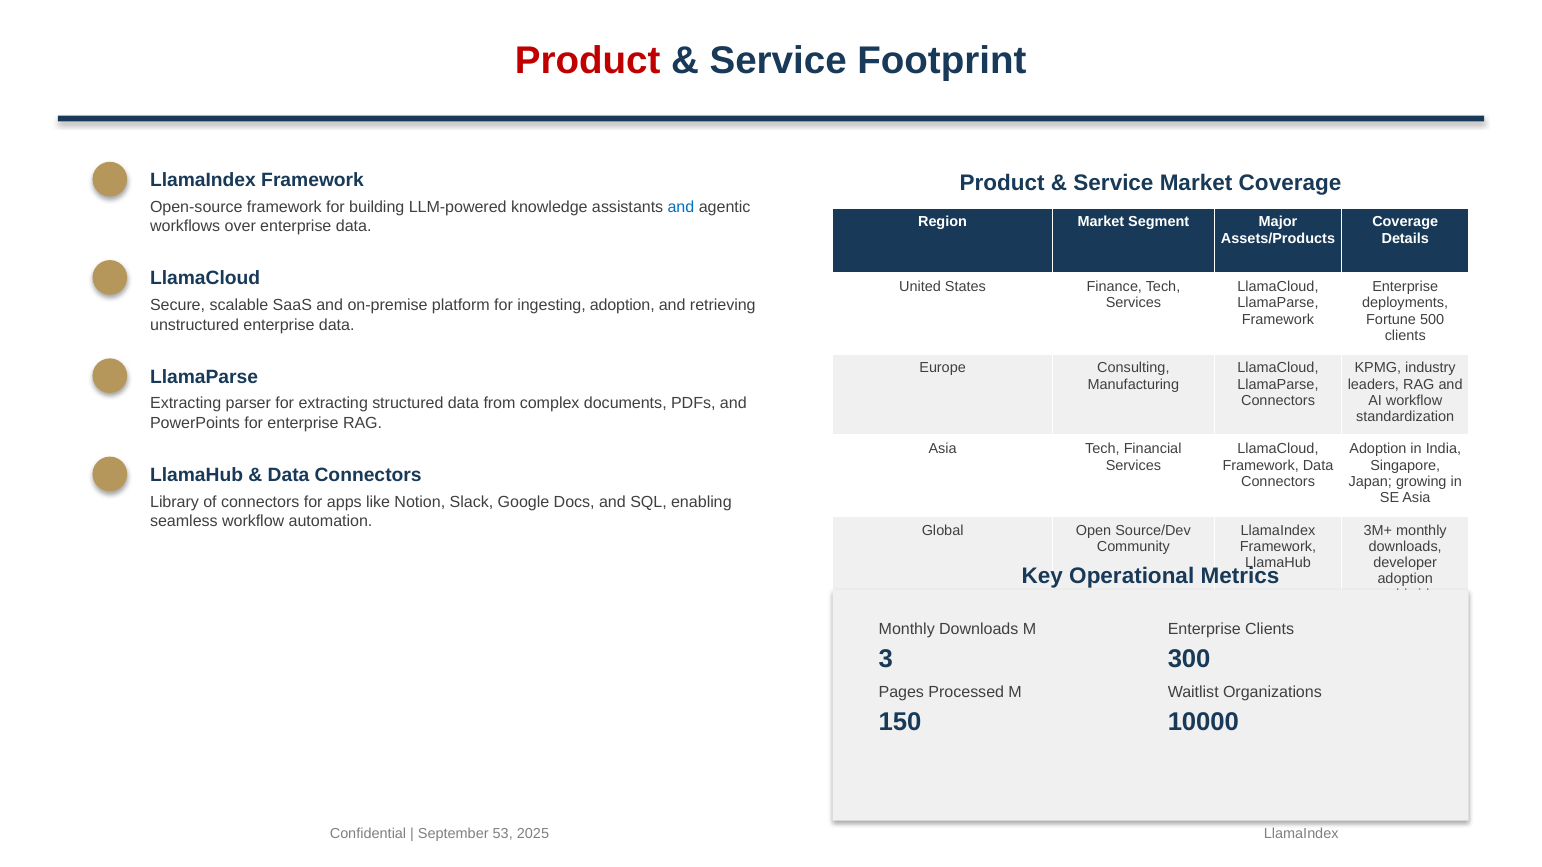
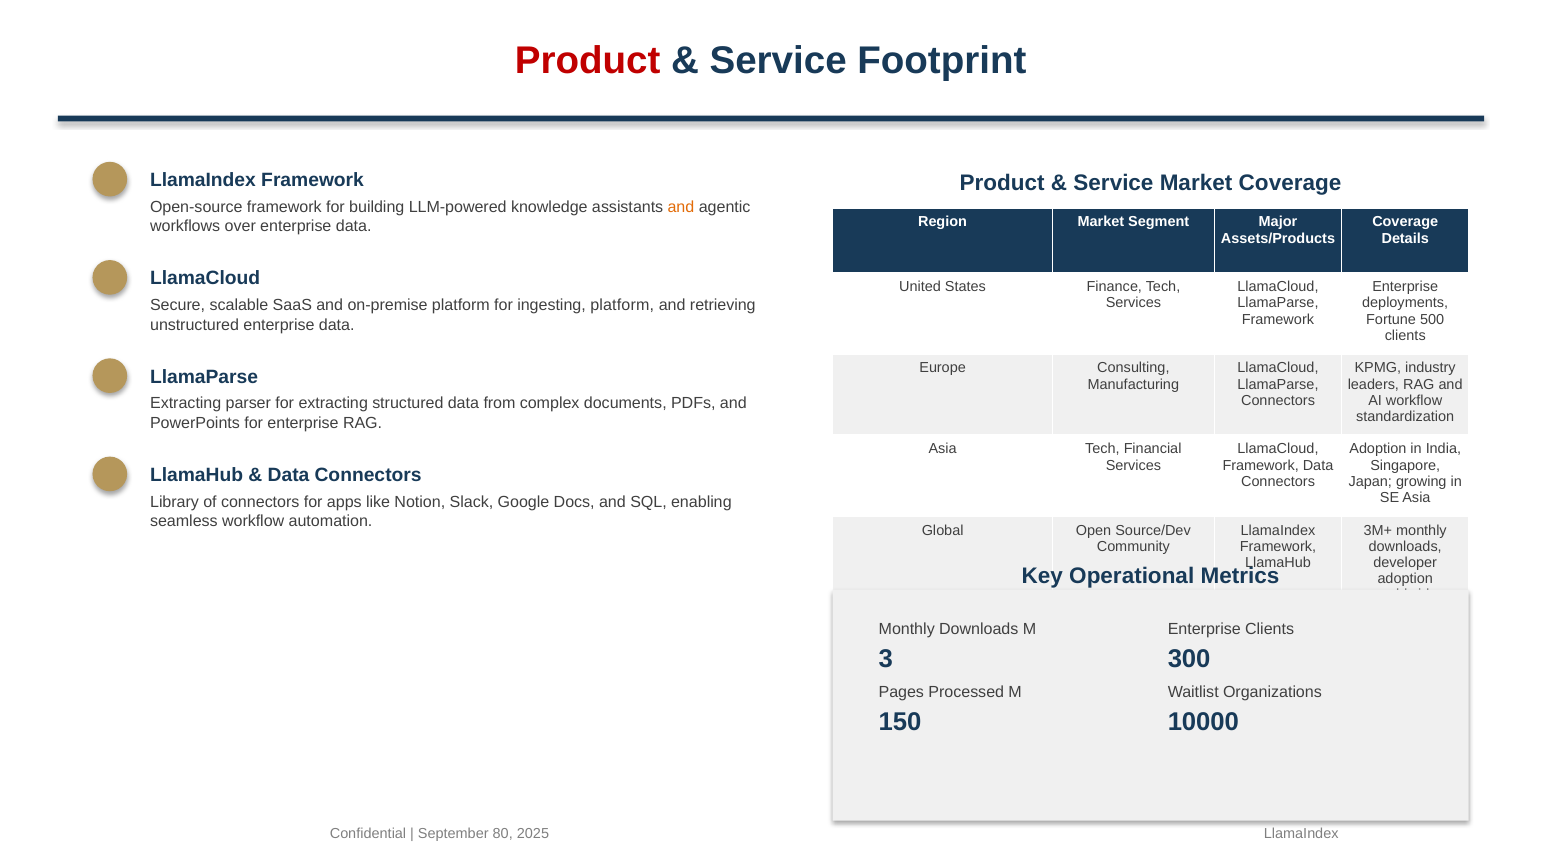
and colour: blue -> orange (681, 207)
ingesting adoption: adoption -> platform (622, 306)
53: 53 -> 80 (503, 834)
